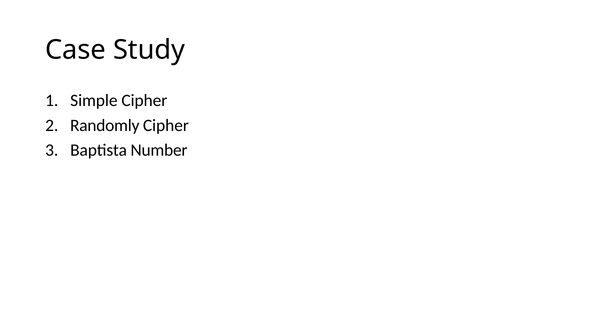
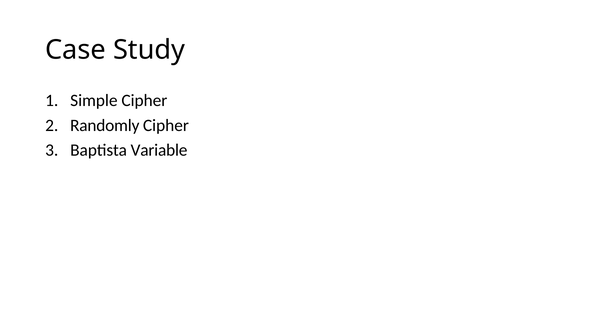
Number: Number -> Variable (159, 150)
